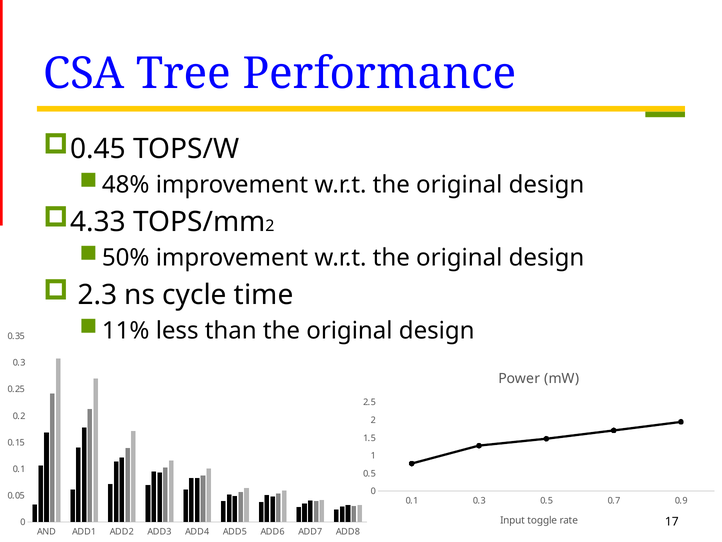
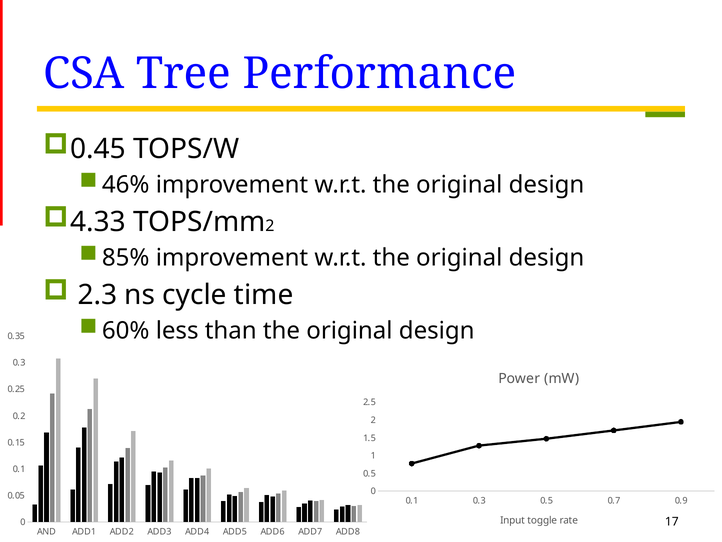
48%: 48% -> 46% (126, 185)
50%: 50% -> 85% (126, 258)
11%: 11% -> 60% (126, 331)
